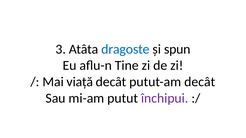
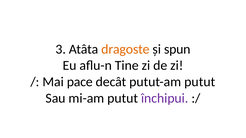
dragoste colour: blue -> orange (125, 49)
viață: viață -> pace (80, 82)
putut-am decât: decât -> putut (200, 82)
